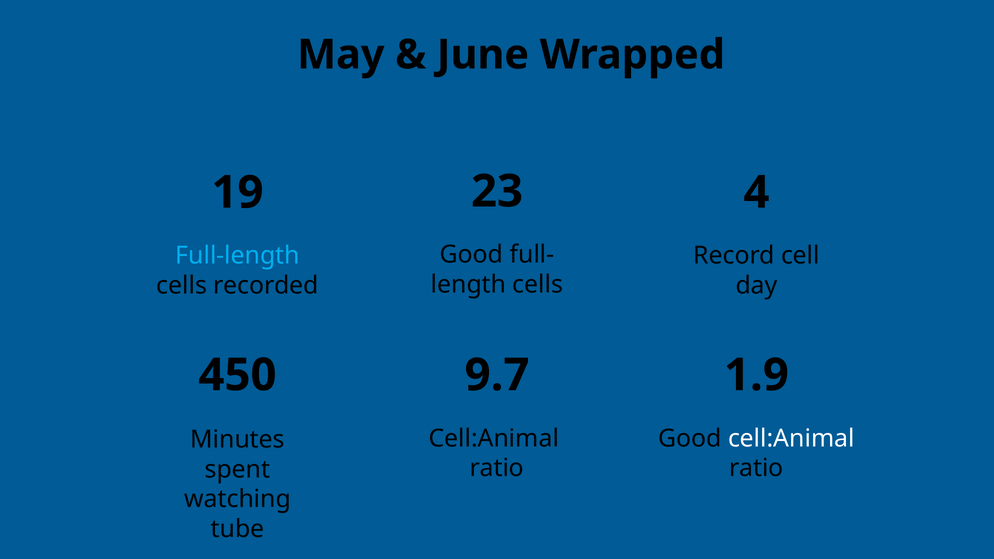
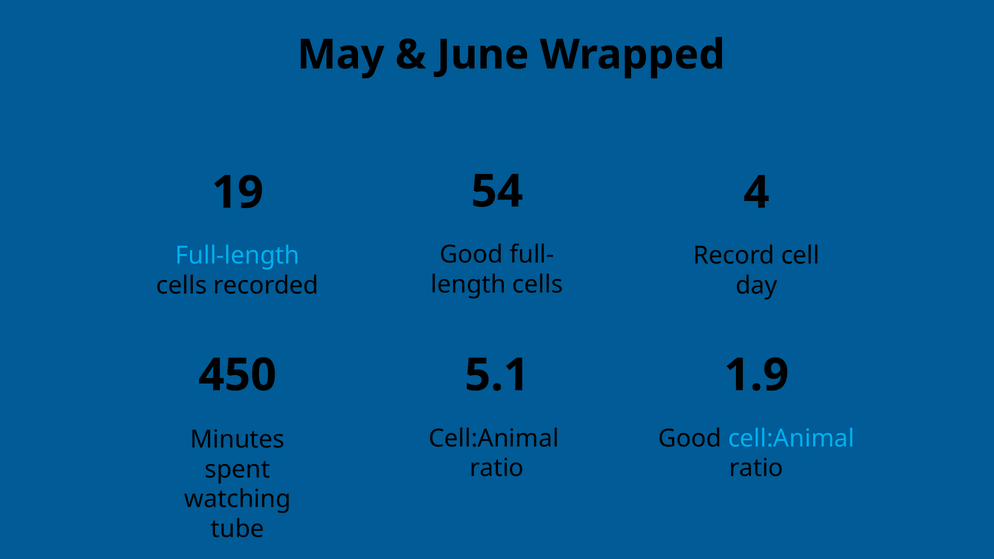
23: 23 -> 54 (497, 191)
9.7: 9.7 -> 5.1 (497, 375)
cell:Animal colour: white -> light blue (791, 438)
